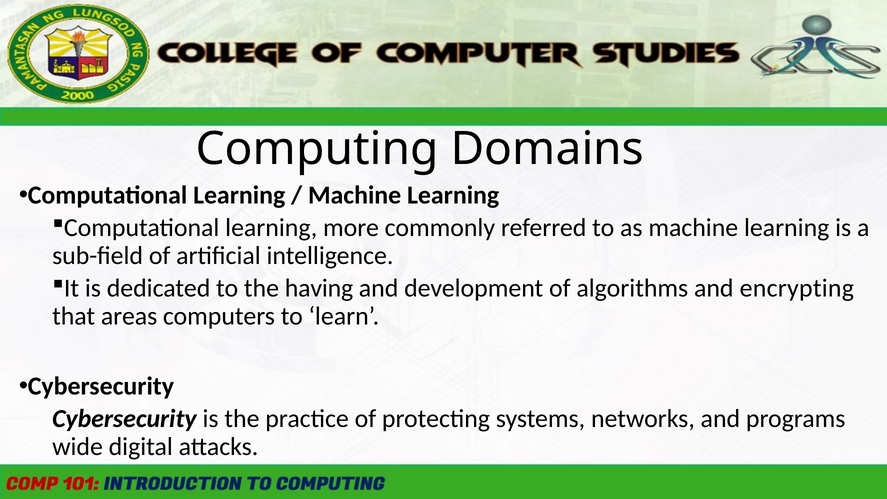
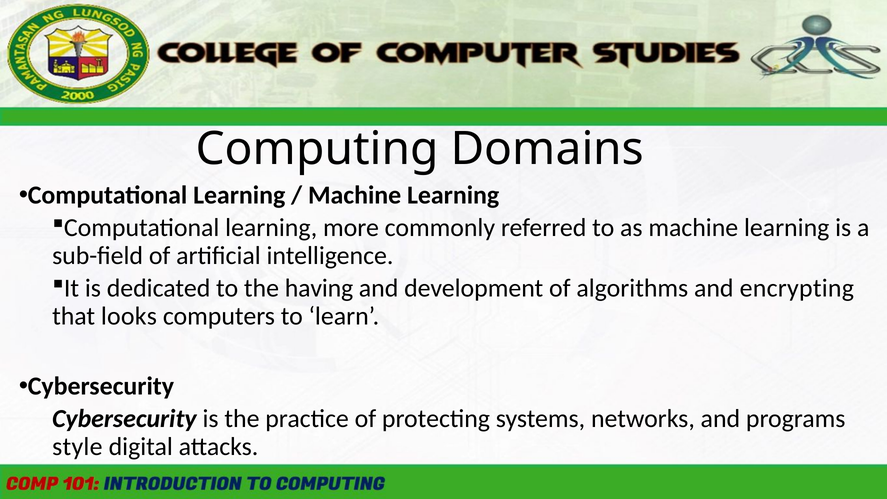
areas: areas -> looks (129, 316)
wide: wide -> style (77, 446)
